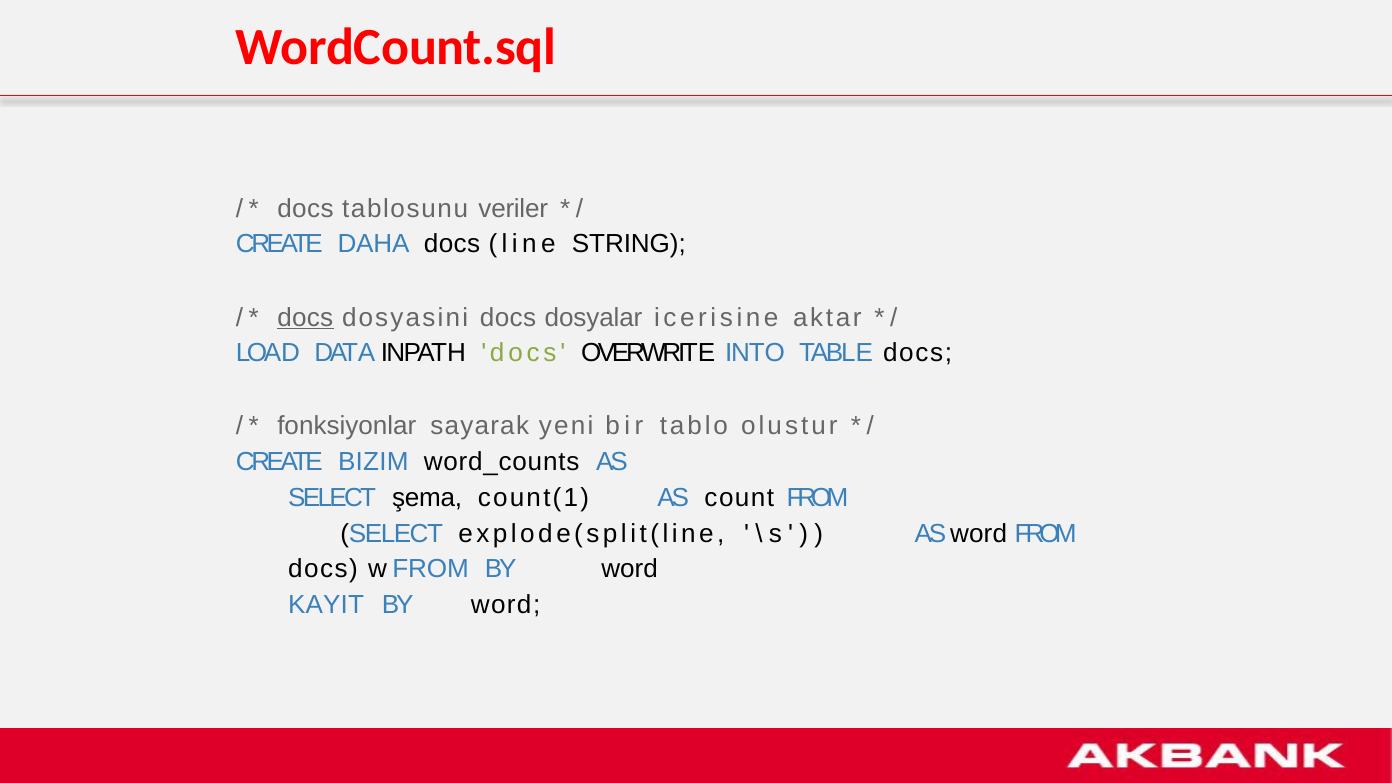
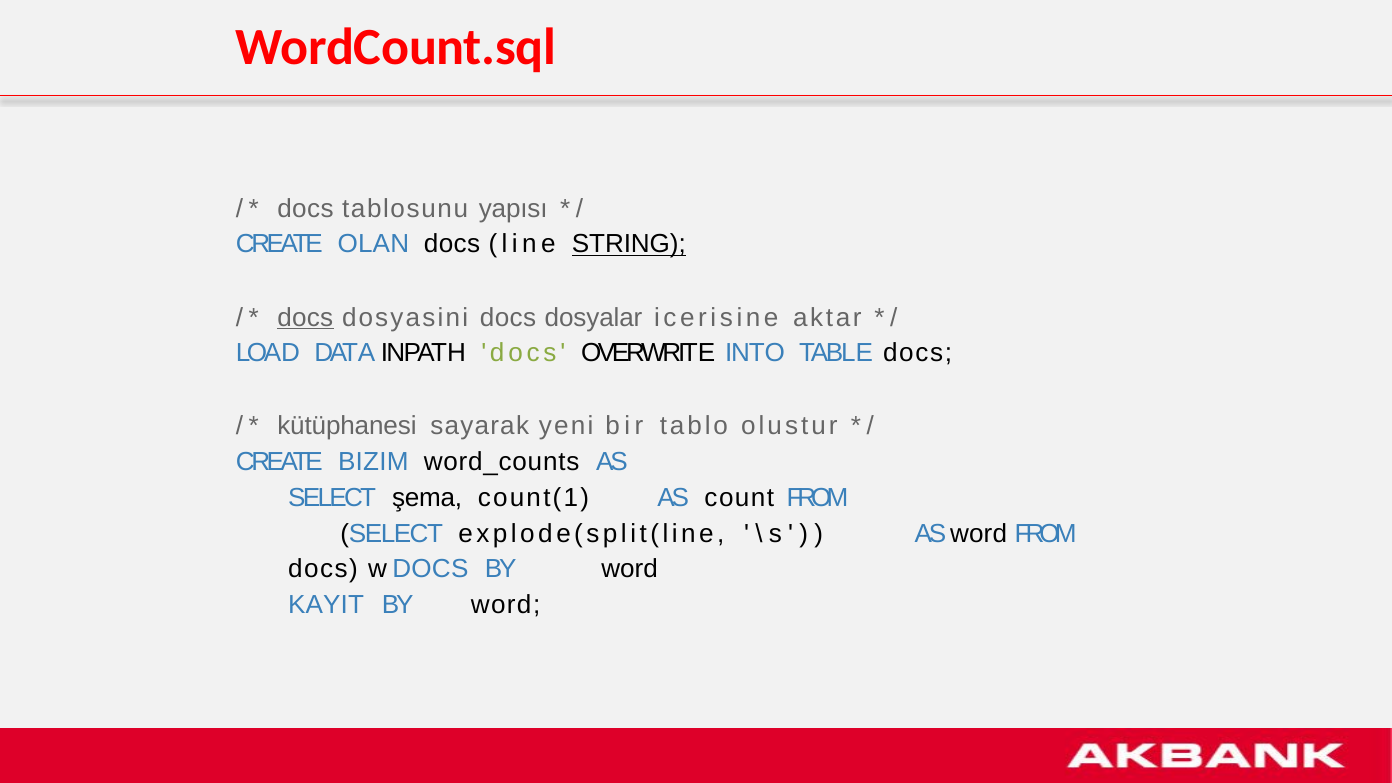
veriler: veriler -> yapısı (513, 209)
DAHA: DAHA -> OLAN (373, 244)
STRING underline: none -> present (629, 244)
fonksiyonlar: fonksiyonlar -> kütüphanesi (347, 426)
w FROM: FROM -> DOCS (430, 569)
